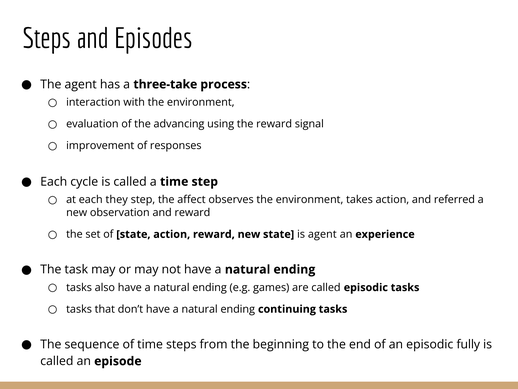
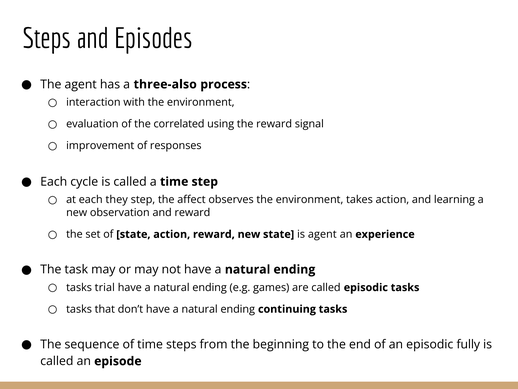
three-take: three-take -> three-also (165, 84)
advancing: advancing -> correlated (179, 124)
referred: referred -> learning (454, 199)
also: also -> trial (105, 287)
